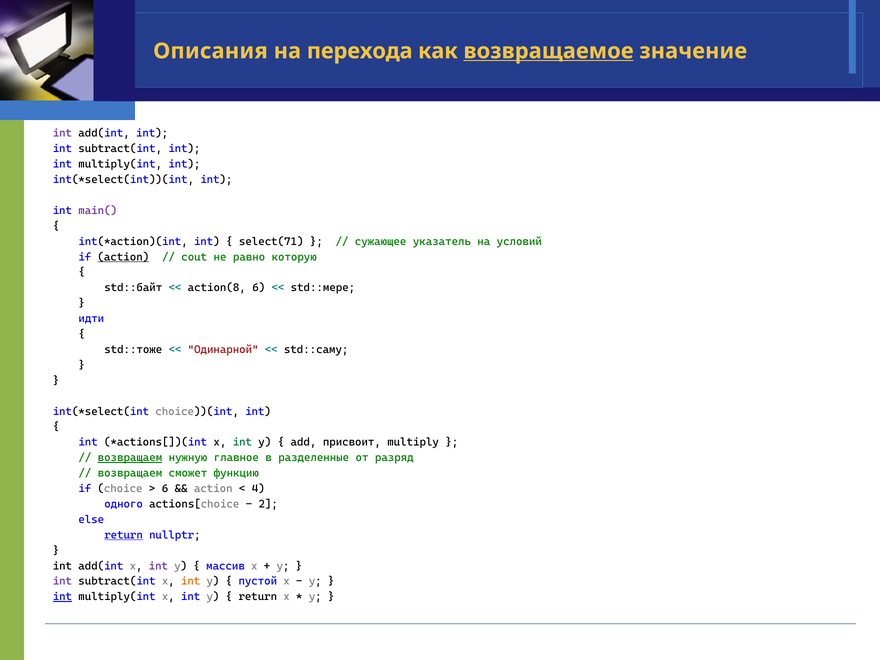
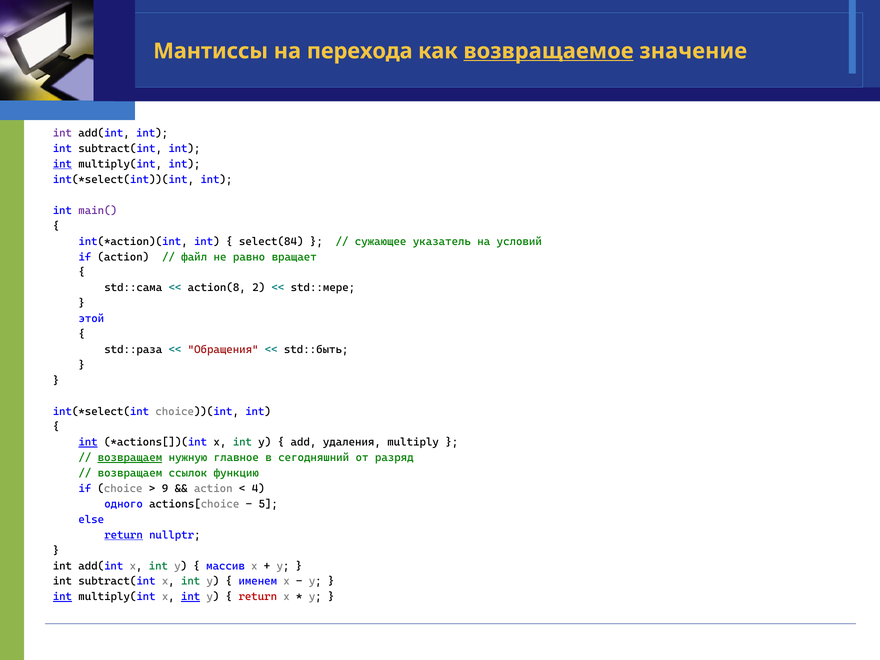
Описания: Описания -> Мантиссы (211, 51)
int underline: none -> present (62, 164)
select(71: select(71 -> select(84 (271, 241)
action underline: present -> none (123, 257)
cout: cout -> файл (194, 257)
которую: которую -> вращает (294, 257)
std::байт: std::байт -> std::сама (133, 288)
action(8 6: 6 -> 2 (259, 288)
идти: идти -> этой (91, 319)
std::тоже: std::тоже -> std::раза (133, 350)
Одинарной: Одинарной -> Обращения (223, 350)
std::саму: std::саму -> std::быть (316, 350)
int underline: none -> present (88, 442)
присвоит: присвоит -> удаления (352, 442)
разделенные: разделенные -> сегодняшний (314, 458)
сможет: сможет -> ссылок (188, 473)
6: 6 -> 9 (165, 489)
2: 2 -> 5 (268, 504)
int colour: purple -> green (158, 566)
int colour: purple -> black (62, 581)
int colour: orange -> green (191, 581)
пустой: пустой -> именем (258, 581)
int underline: none -> present (191, 597)
return colour: black -> red (258, 597)
